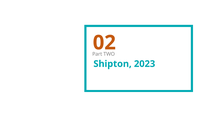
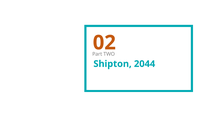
2023: 2023 -> 2044 (145, 64)
